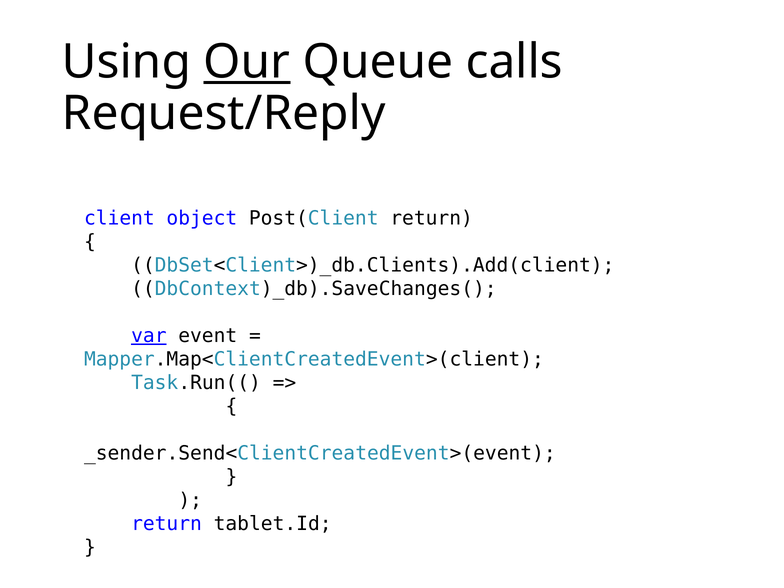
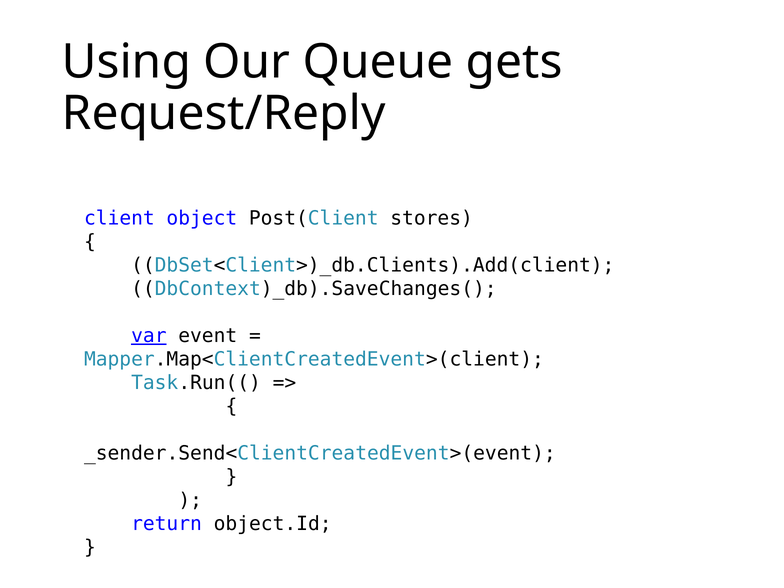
Our underline: present -> none (247, 62)
calls: calls -> gets (514, 62)
Post(Client return: return -> stores (432, 218)
tablet.Id: tablet.Id -> object.Id (273, 524)
